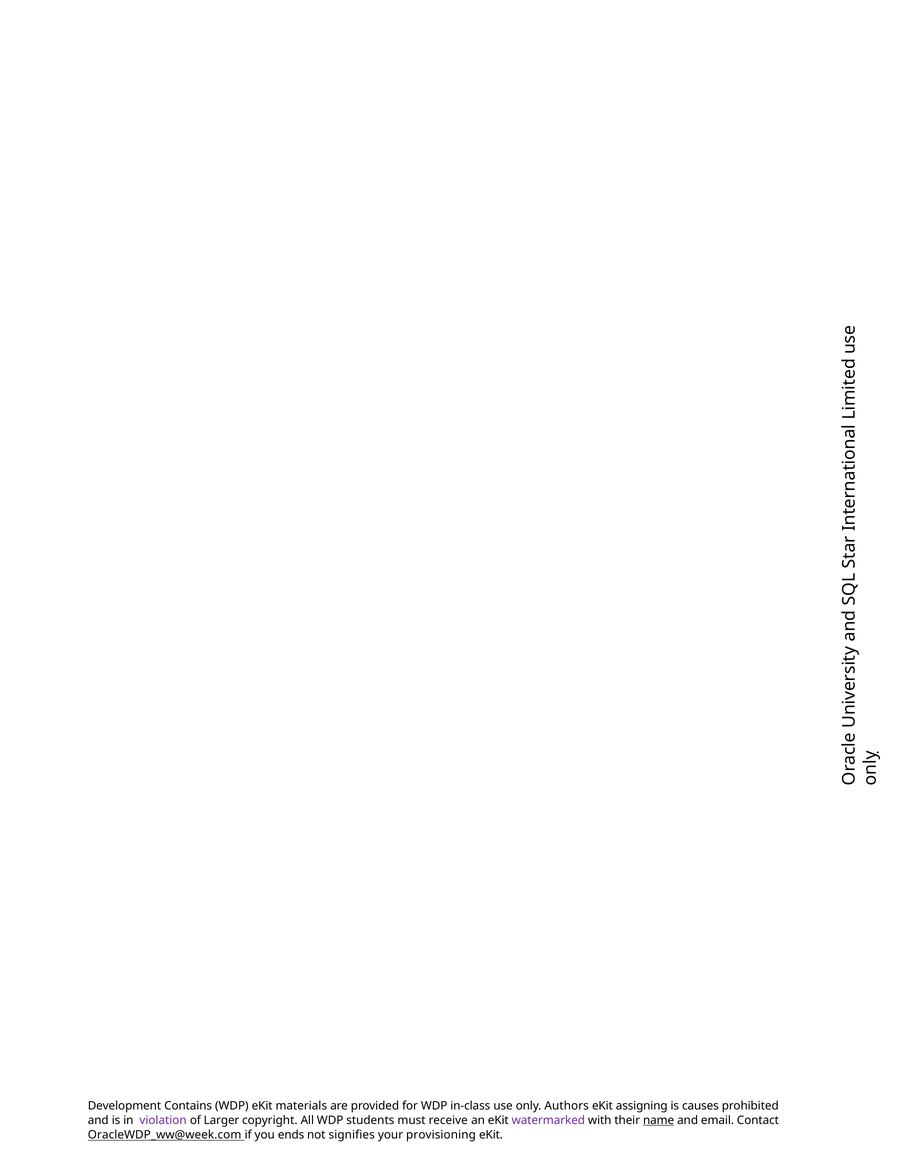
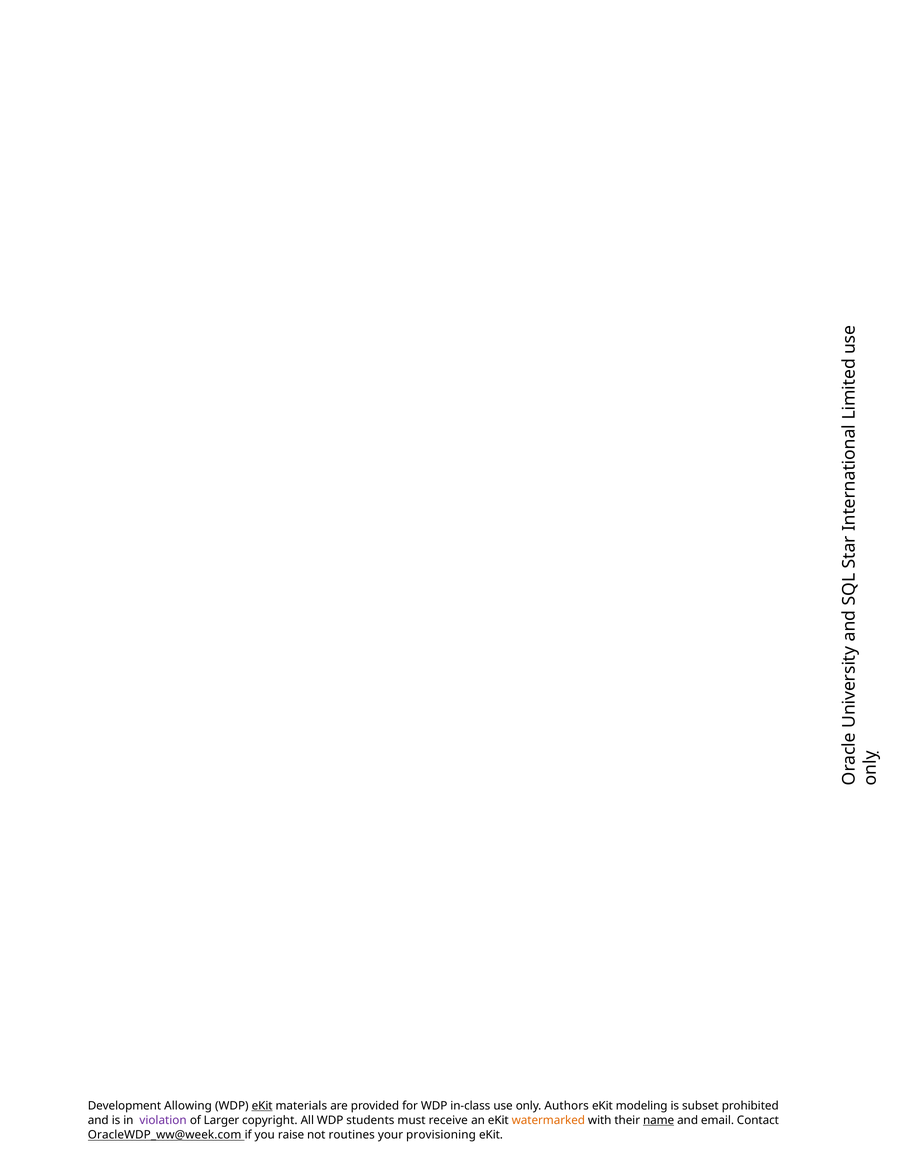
Contains: Contains -> Allowing (188, 1106)
eKit underline: none -> present (262, 1106)
assigning: assigning -> modeling (642, 1106)
causes: causes -> subset (700, 1106)
watermarked colour: purple -> orange (548, 1120)
ends: ends -> raise (291, 1135)
signifies: signifies -> routines (352, 1135)
